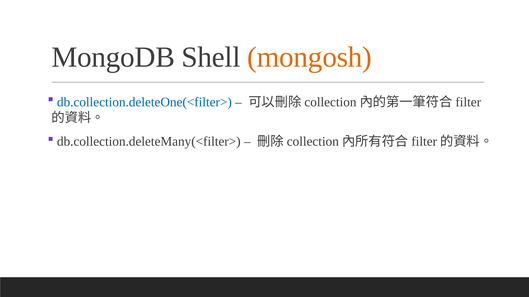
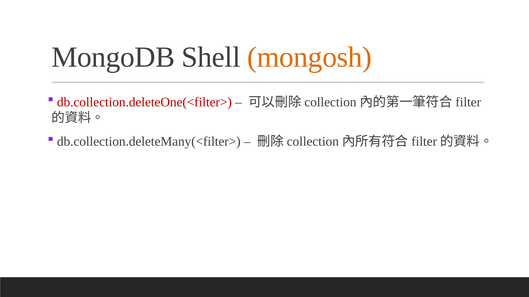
db.collection.deleteOne(<filter> colour: blue -> red (144, 102)
